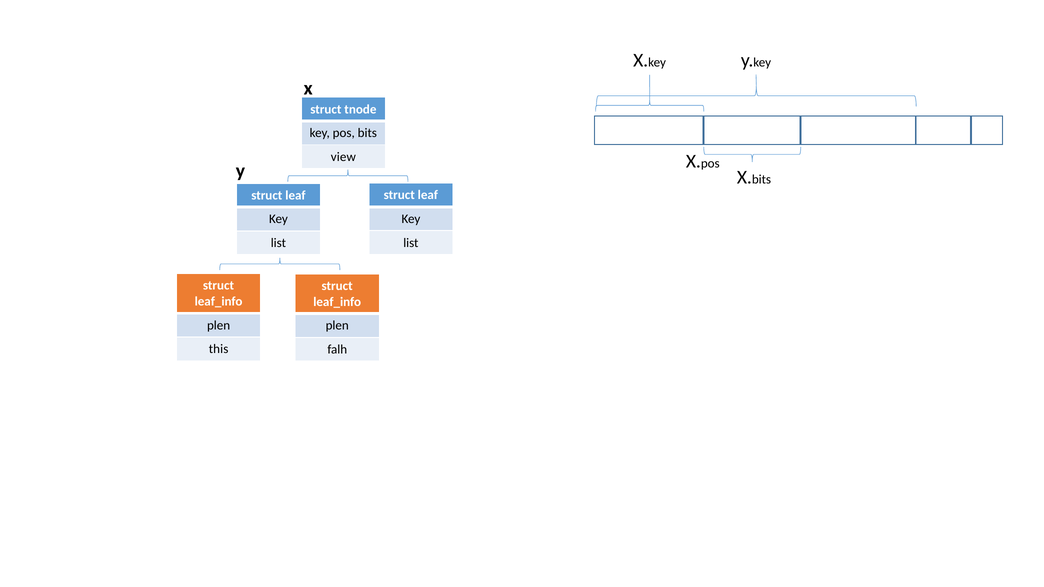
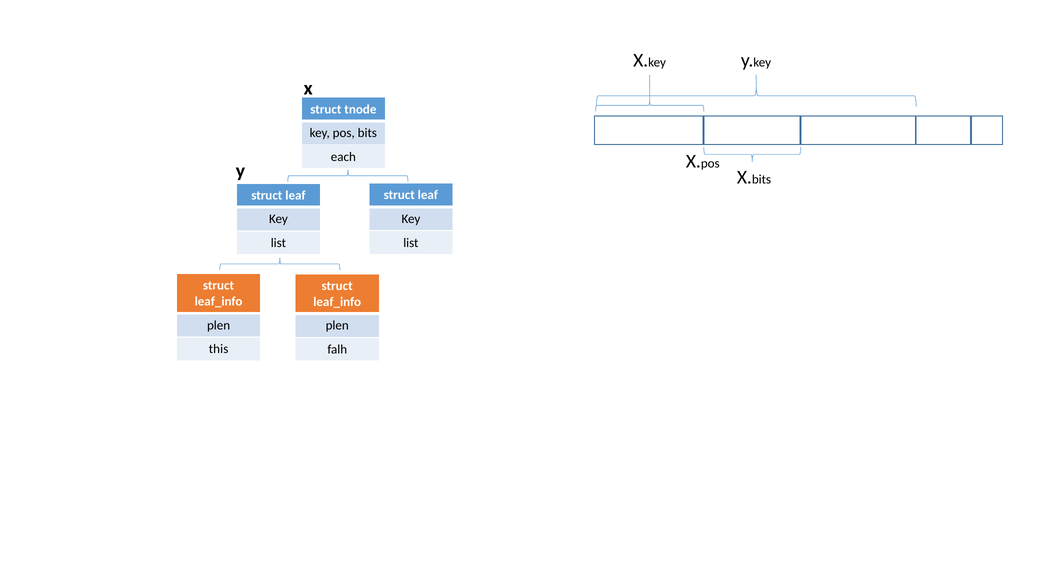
view: view -> each (343, 157)
